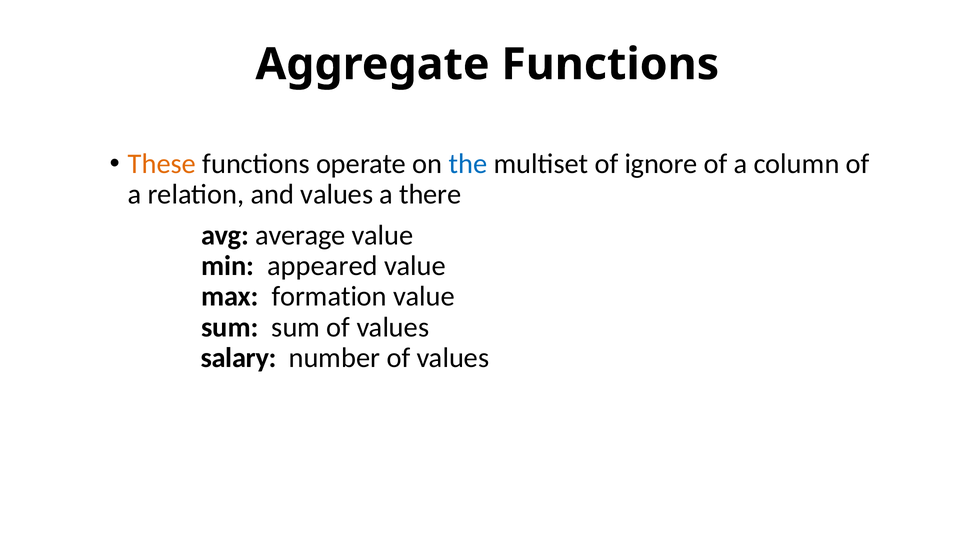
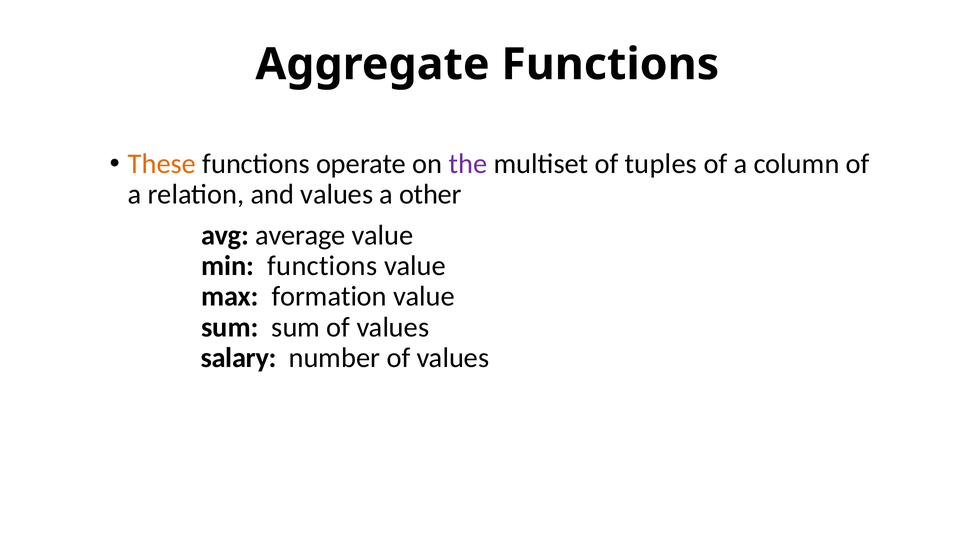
the colour: blue -> purple (468, 164)
ignore: ignore -> tuples (661, 164)
there: there -> other (430, 195)
min appeared: appeared -> functions (322, 266)
